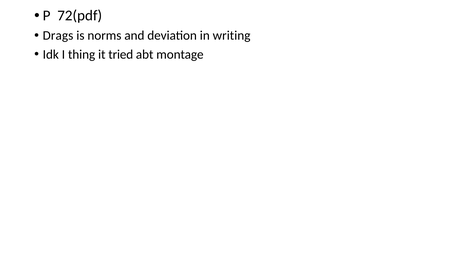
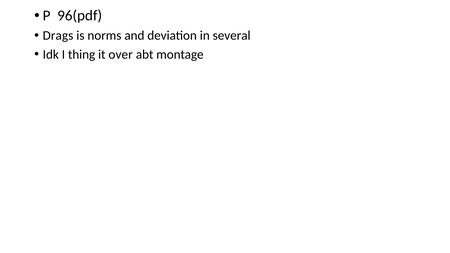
72(pdf: 72(pdf -> 96(pdf (80, 16)
writing: writing -> several (232, 36)
tried: tried -> over (121, 54)
